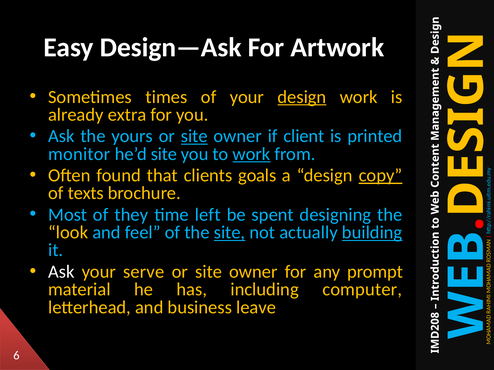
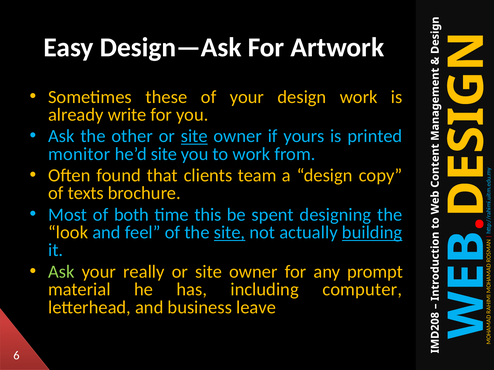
times: times -> these (166, 97)
design underline: present -> none (302, 97)
extra: extra -> write (127, 115)
yours: yours -> other (132, 136)
client: client -> yours (304, 136)
work underline: present -> none (251, 154)
goals: goals -> team (257, 176)
copy underline: present -> none (381, 176)
they: they -> both (132, 215)
left: left -> this (208, 215)
Ask colour: white -> light green (61, 272)
serve: serve -> really (144, 272)
